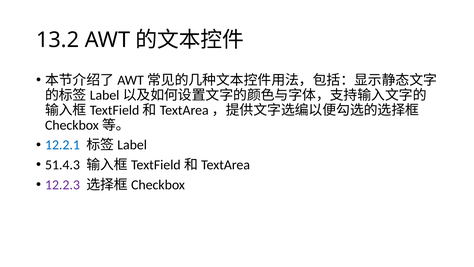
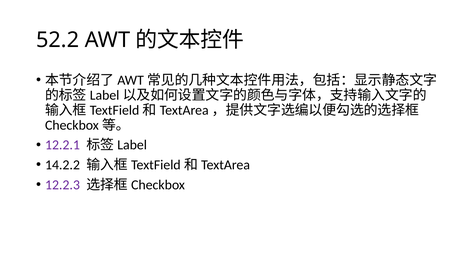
13.2: 13.2 -> 52.2 (58, 40)
12.2.1 colour: blue -> purple (62, 145)
51.4.3: 51.4.3 -> 14.2.2 (62, 165)
